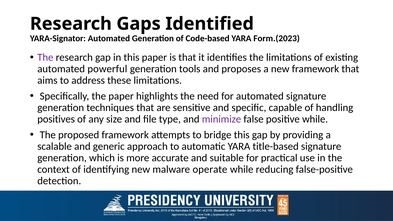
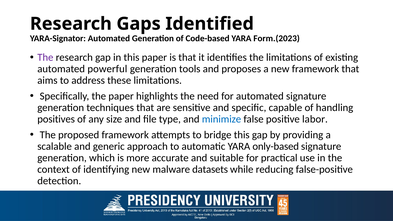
minimize colour: purple -> blue (222, 119)
positive while: while -> labor (315, 119)
title-based: title-based -> only-based (276, 146)
operate: operate -> datasets (210, 169)
